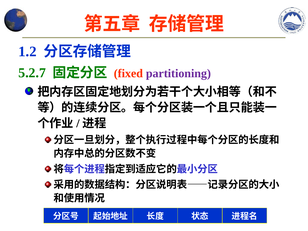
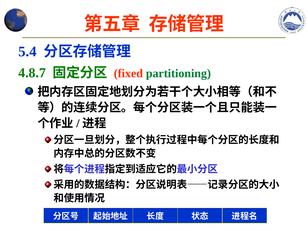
1.2: 1.2 -> 5.4 (28, 52)
5.2.7: 5.2.7 -> 4.8.7 (32, 73)
partitioning colour: purple -> green (178, 73)
